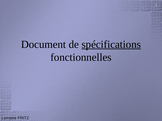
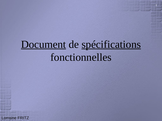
Document underline: none -> present (43, 45)
